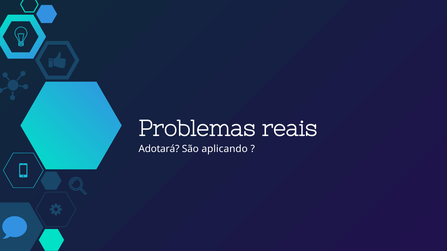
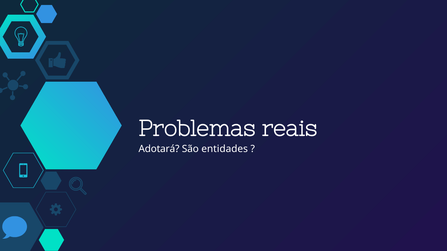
aplicando: aplicando -> entidades (225, 149)
